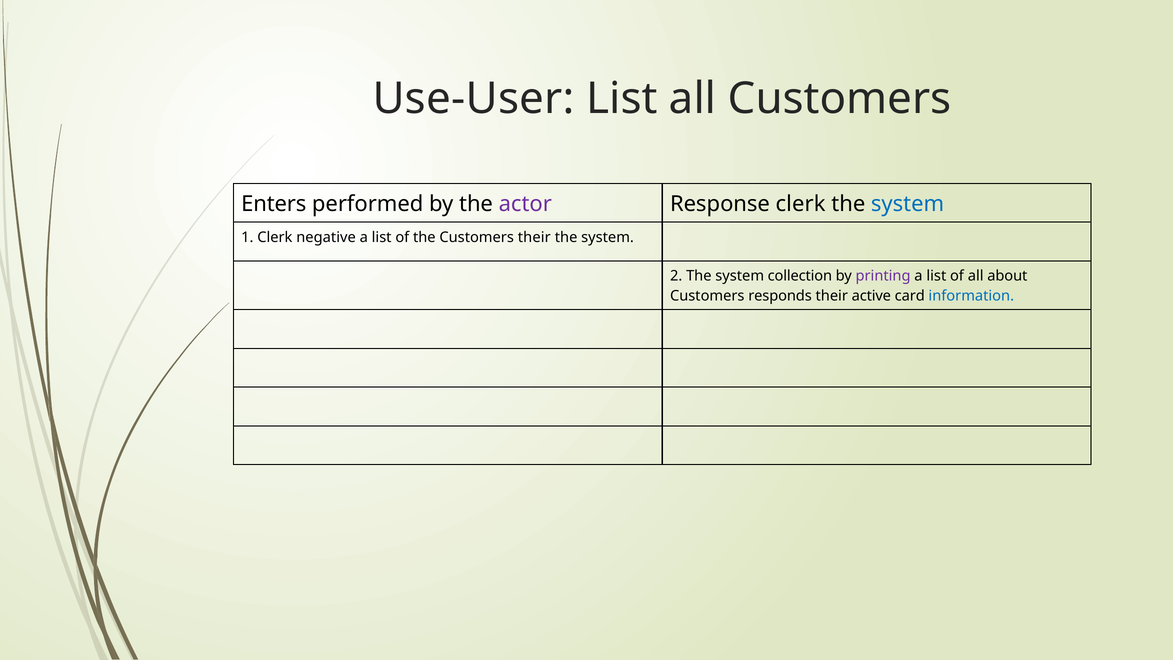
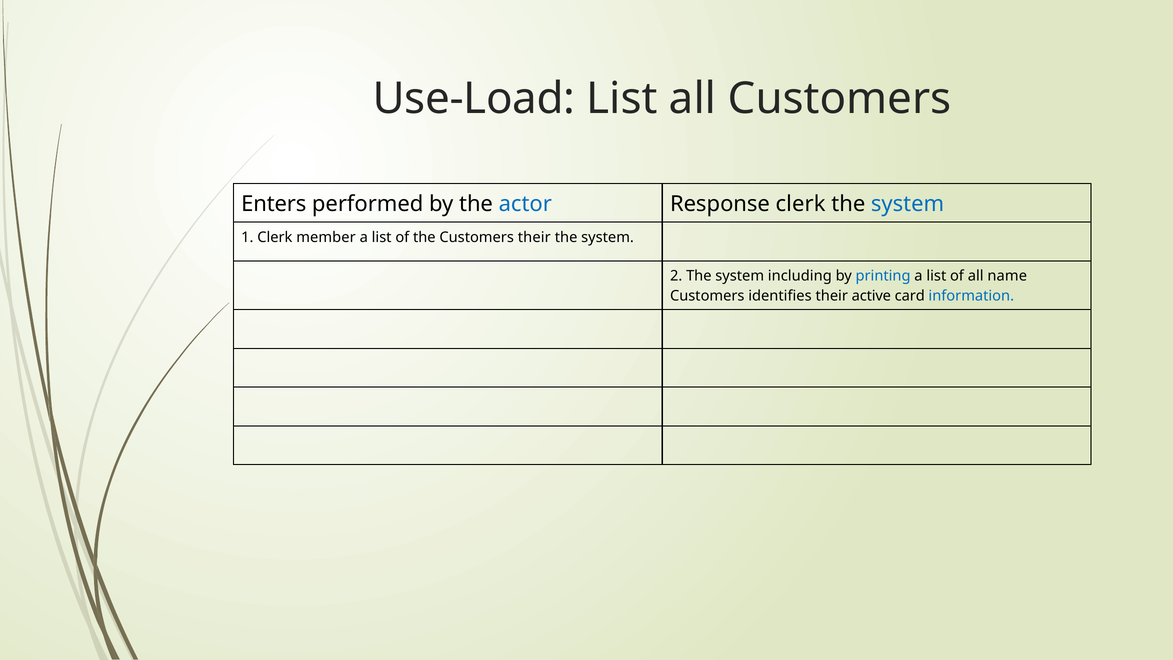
Use-User: Use-User -> Use-Load (474, 99)
actor colour: purple -> blue (525, 204)
negative: negative -> member (326, 237)
collection: collection -> including (800, 276)
printing colour: purple -> blue (883, 276)
about: about -> name (1007, 276)
responds: responds -> identifies (780, 296)
